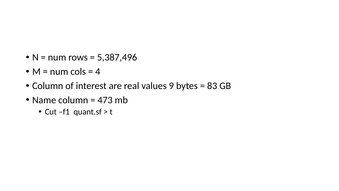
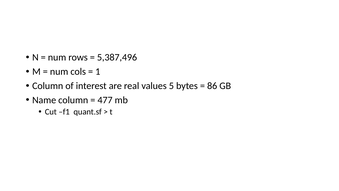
4: 4 -> 1 (98, 72)
9: 9 -> 5 (171, 86)
83: 83 -> 86 (212, 86)
473: 473 -> 477 (105, 100)
